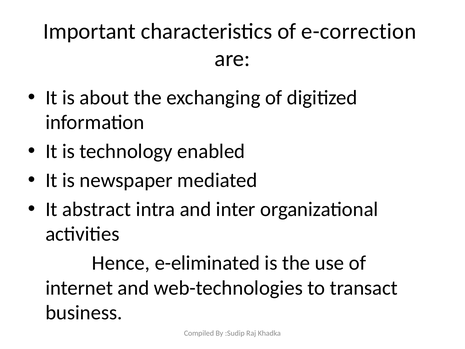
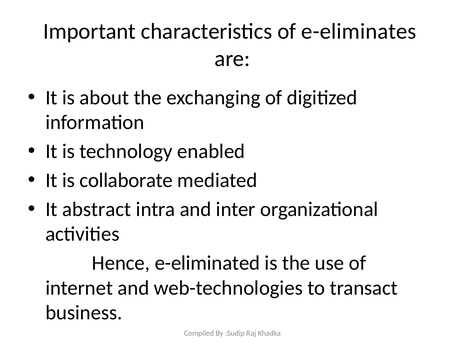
e-correction: e-correction -> e-eliminates (359, 31)
newspaper: newspaper -> collaborate (126, 180)
